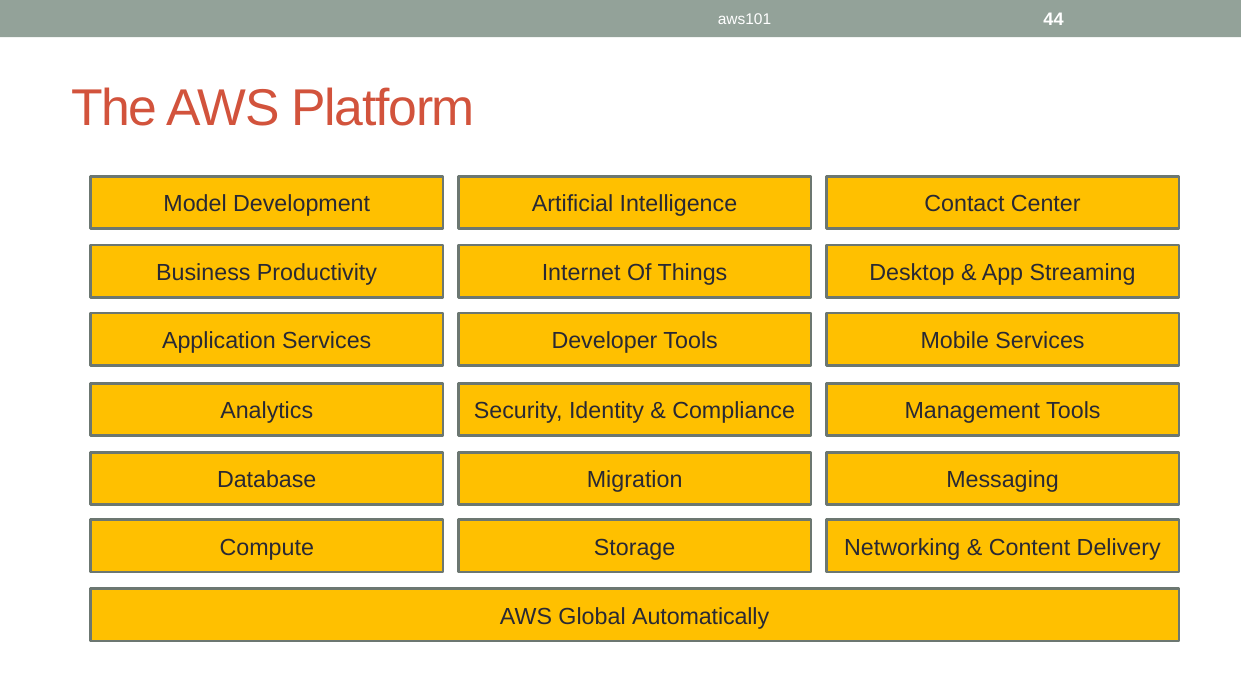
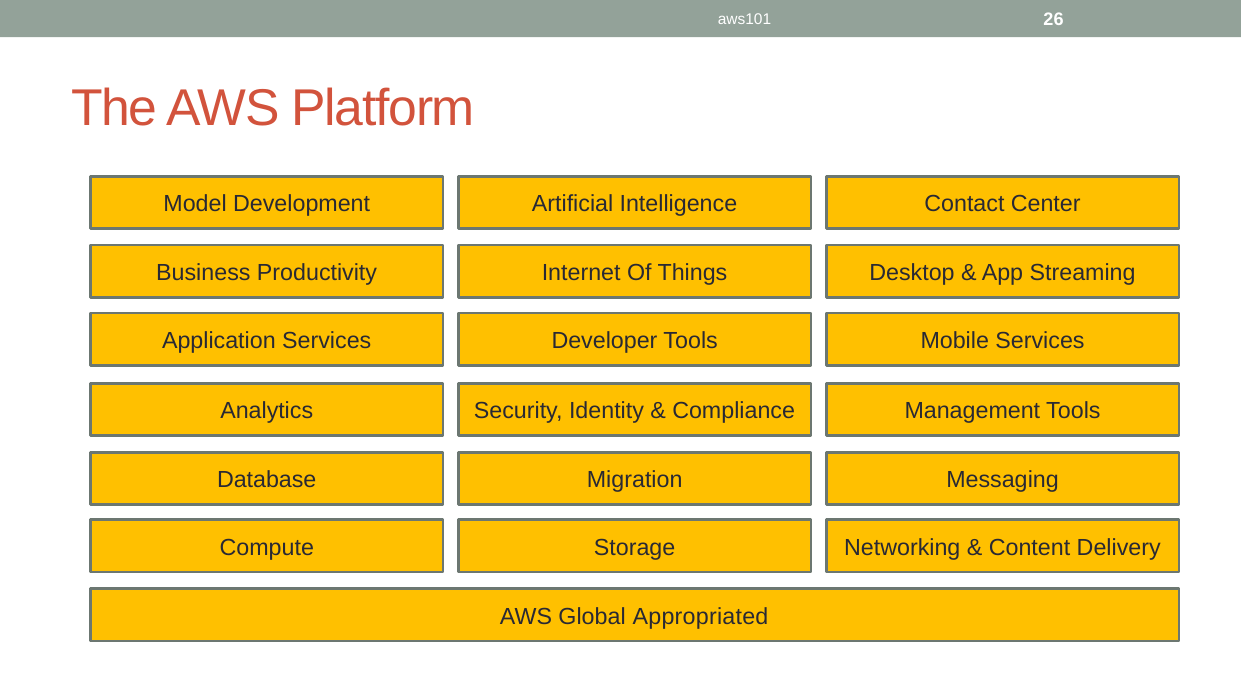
44: 44 -> 26 (1054, 20)
Automatically: Automatically -> Appropriated (701, 617)
